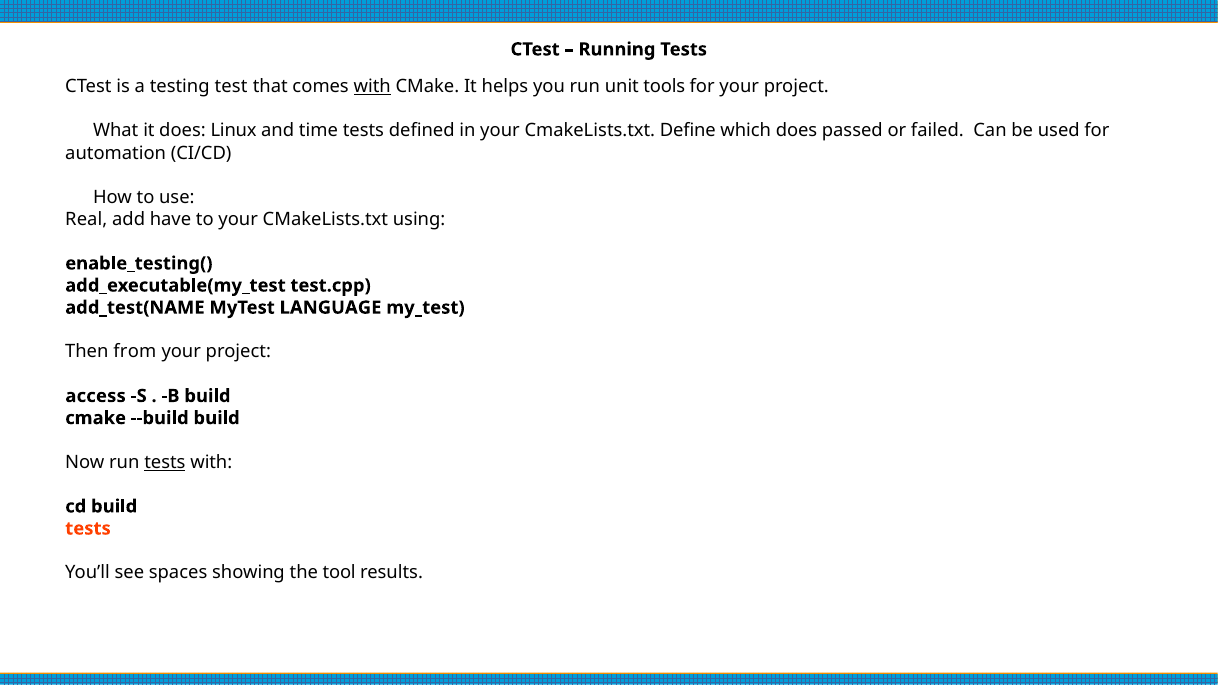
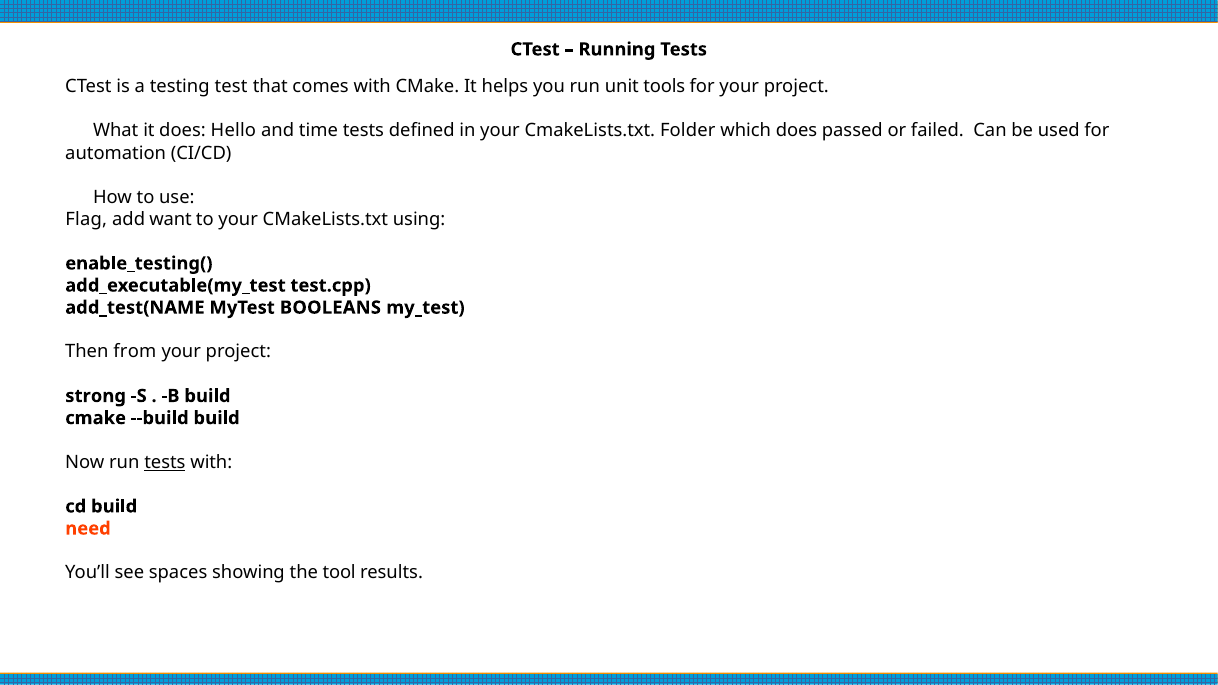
with underline: present -> none (372, 87)
Linux: Linux -> Hello (233, 131)
Define: Define -> Folder (688, 131)
Real: Real -> Flag (86, 219)
have: have -> want (171, 219)
LANGUAGE: LANGUAGE -> BOOLEANS (330, 308)
access: access -> strong (96, 396)
tests: tests -> need (88, 529)
